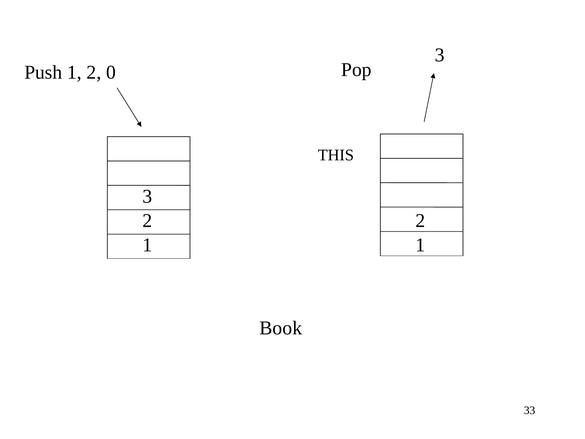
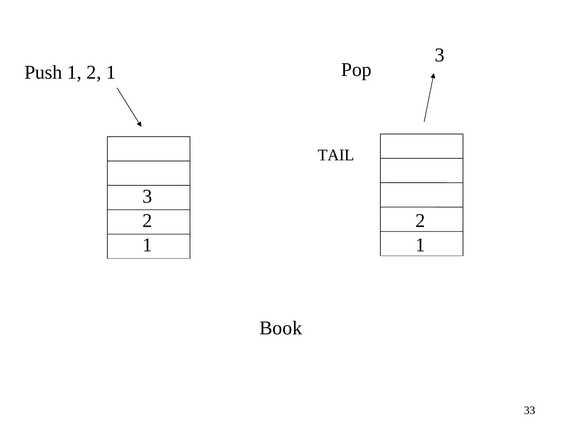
2 0: 0 -> 1 (111, 72)
THIS: THIS -> TAIL (336, 155)
